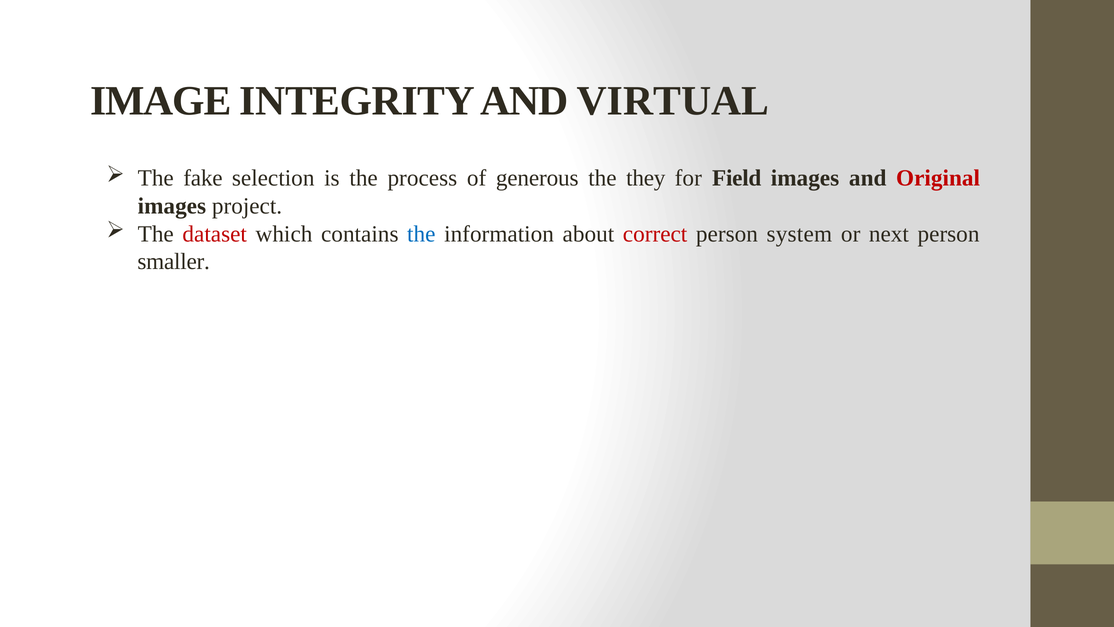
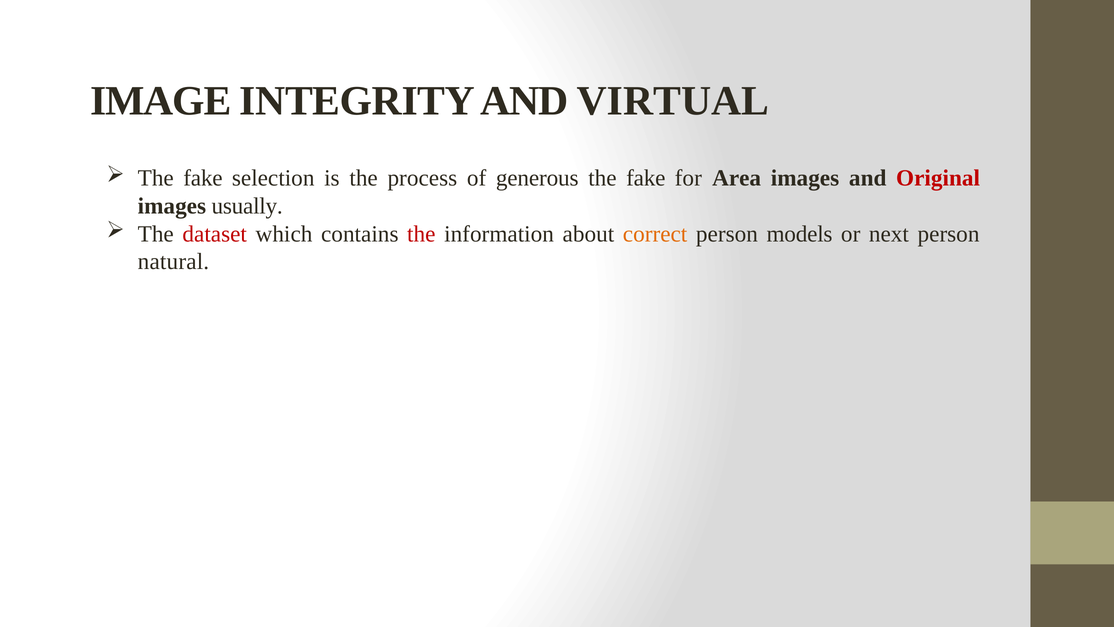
they: they -> fake (646, 178)
Field: Field -> Area (737, 178)
project: project -> usually (247, 206)
the colour: blue -> red (421, 234)
correct colour: red -> orange (655, 234)
system: system -> models (800, 234)
smaller: smaller -> natural (173, 262)
